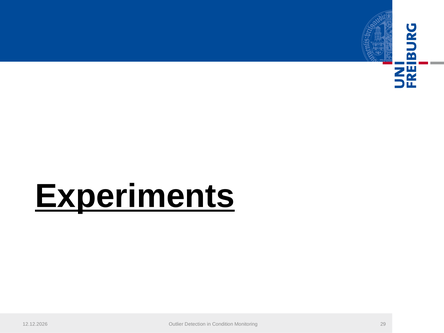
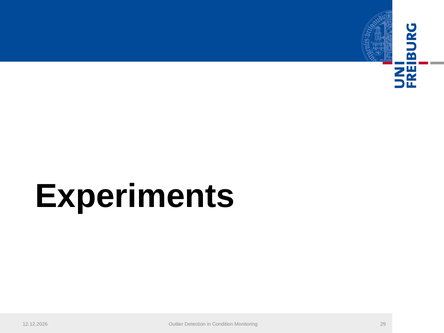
Experiments underline: present -> none (135, 196)
